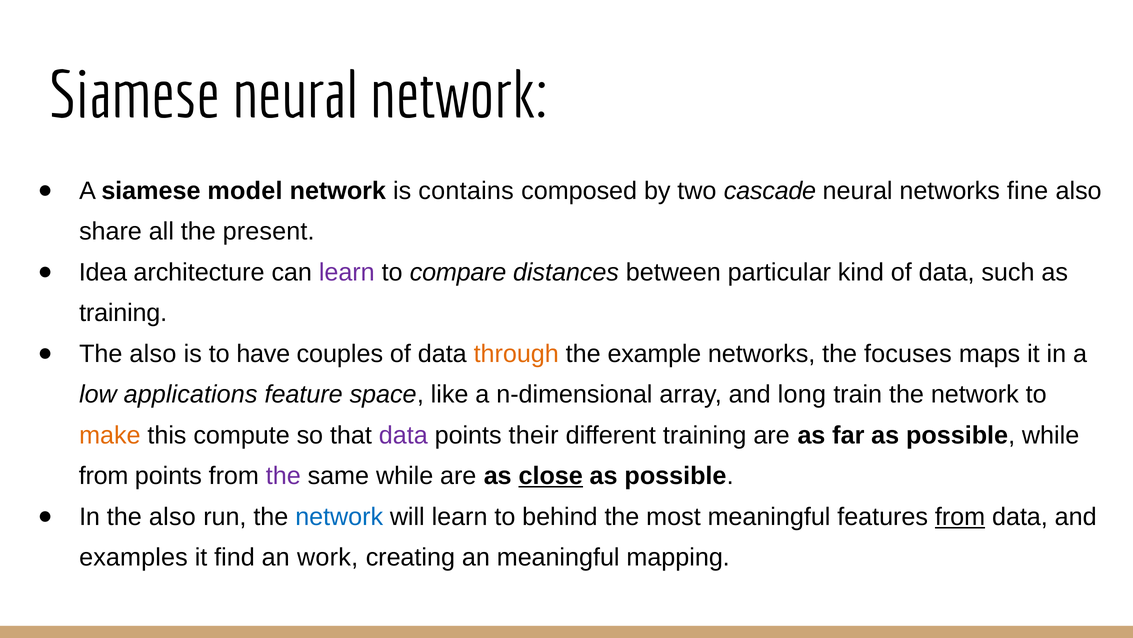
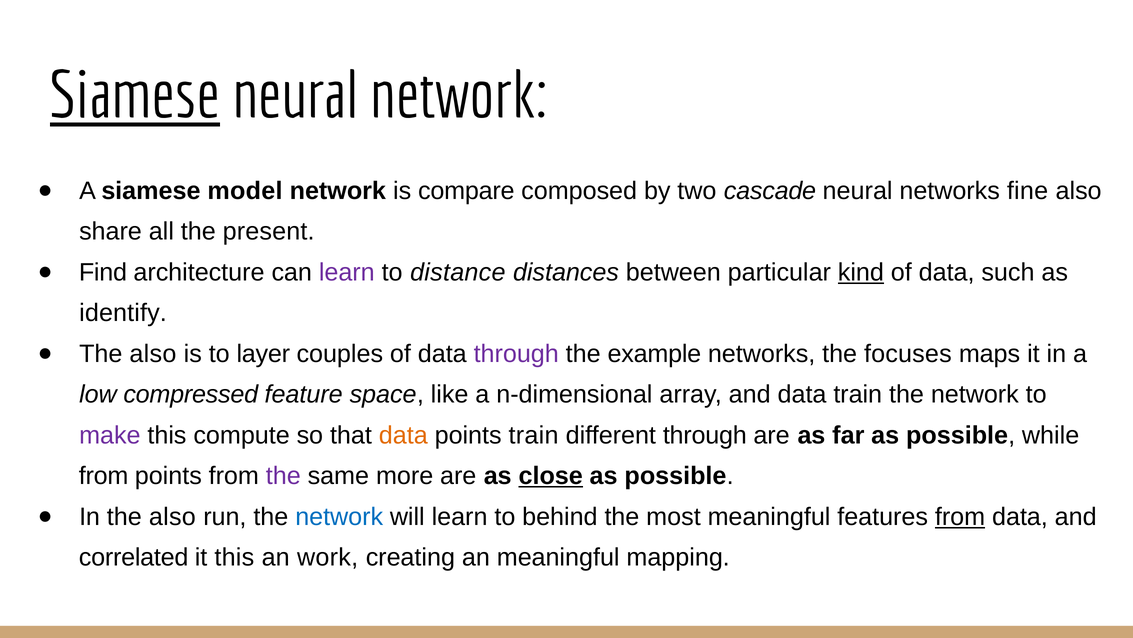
Siamese underline: none -> present (135, 96)
contains: contains -> compare (466, 191)
Idea: Idea -> Find (103, 272)
compare: compare -> distance (458, 272)
kind underline: none -> present (861, 272)
training: training -> identify (123, 313)
have: have -> layer (263, 353)
through colour: orange -> purple (516, 353)
applications: applications -> compressed (191, 394)
and long: long -> data (802, 394)
make colour: orange -> purple (110, 435)
data colour: purple -> orange (403, 435)
points their: their -> train (534, 435)
different training: training -> through (705, 435)
same while: while -> more (405, 476)
examples: examples -> correlated (134, 557)
it find: find -> this (234, 557)
